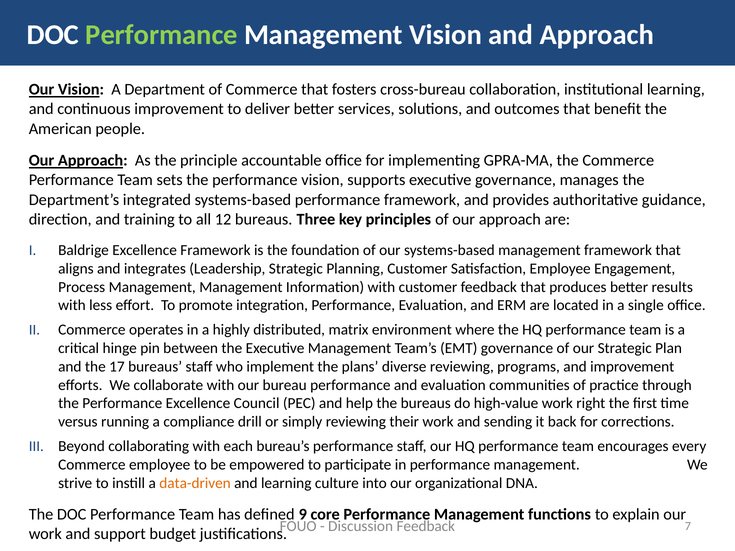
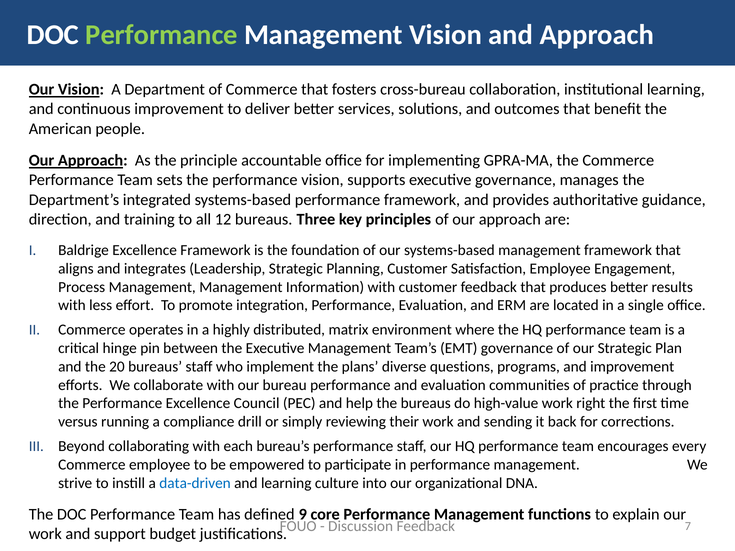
17: 17 -> 20 (117, 367)
diverse reviewing: reviewing -> questions (462, 367)
data-driven colour: orange -> blue (195, 483)
